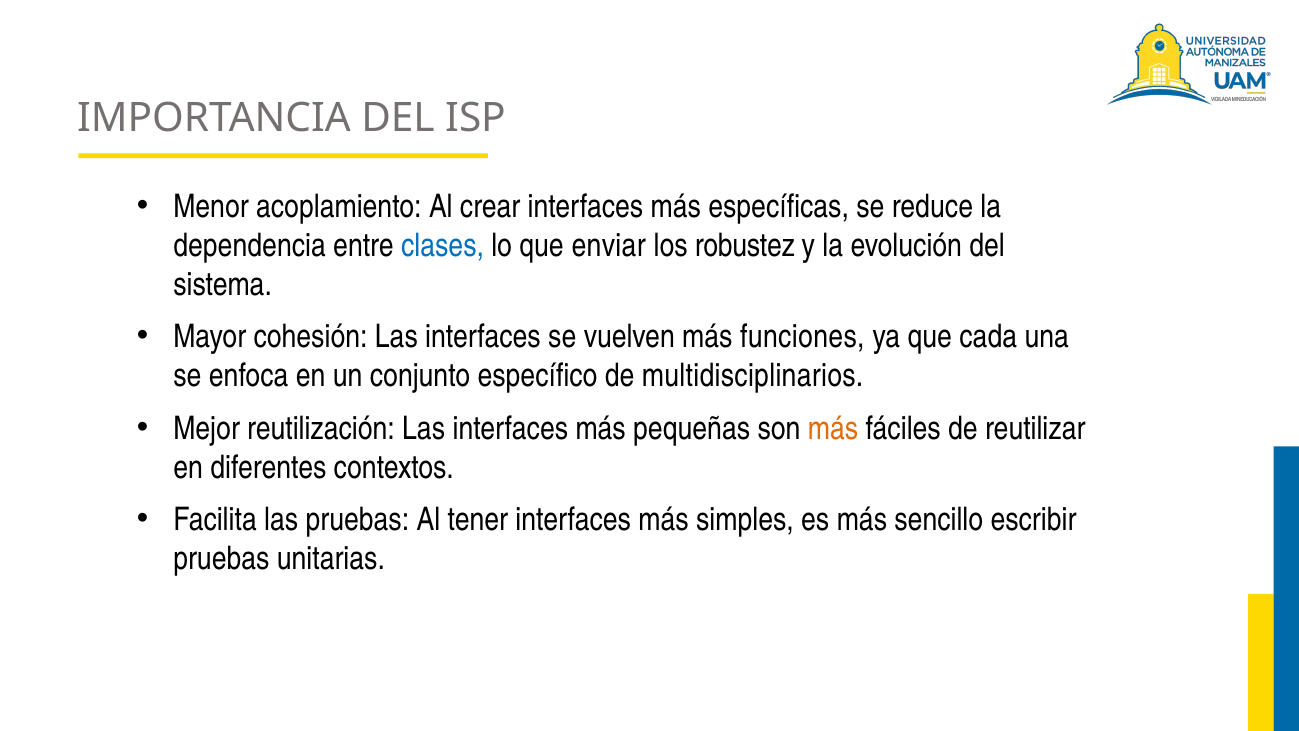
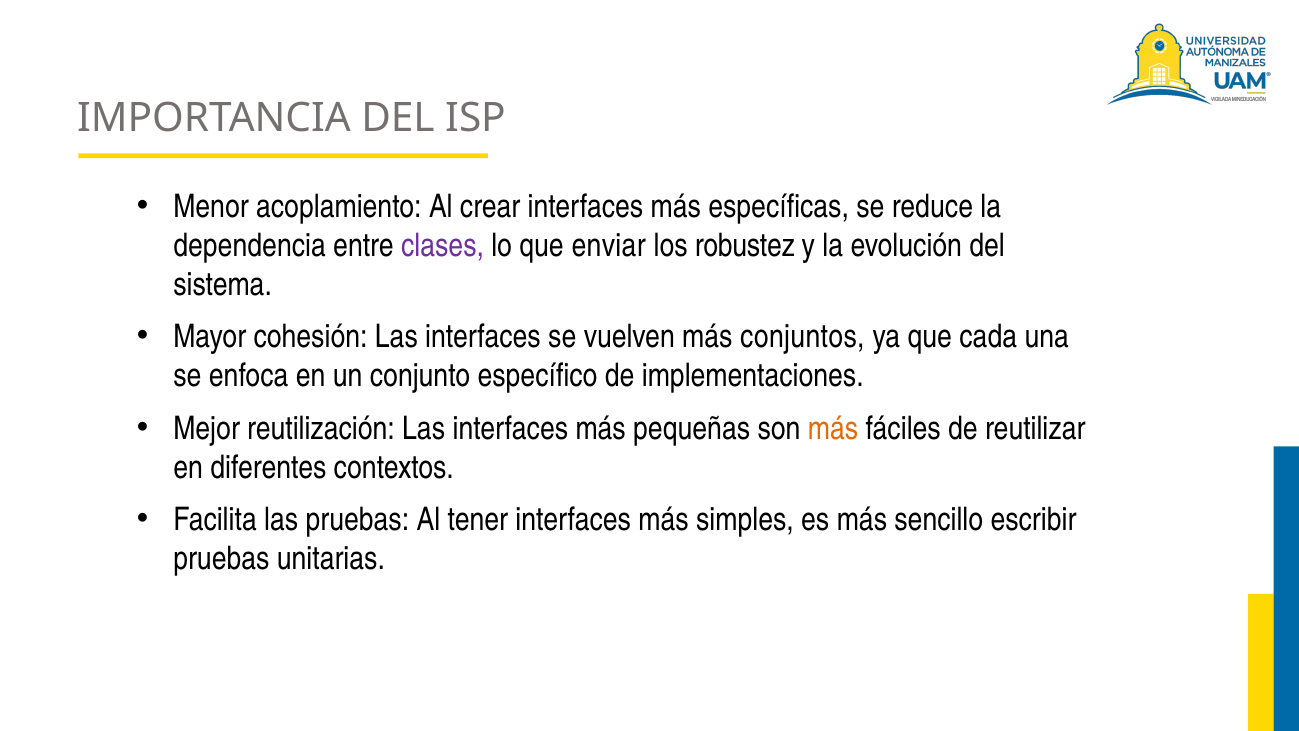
clases colour: blue -> purple (443, 245)
funciones: funciones -> conjuntos (802, 337)
multidisciplinarios: multidisciplinarios -> implementaciones (753, 376)
